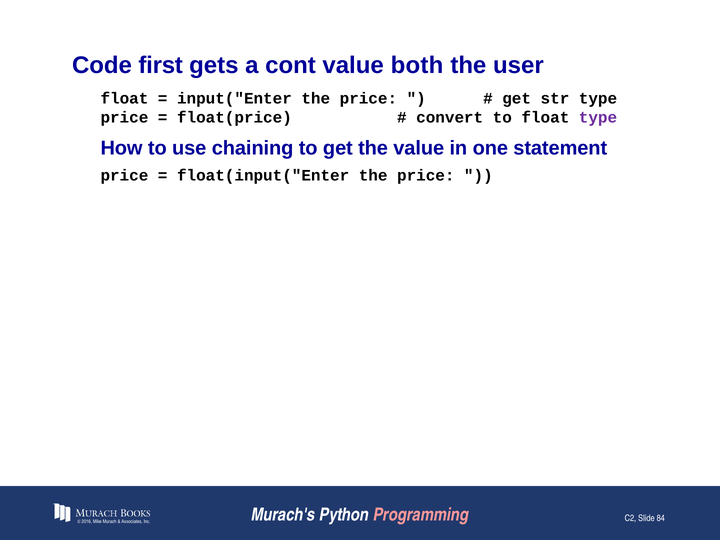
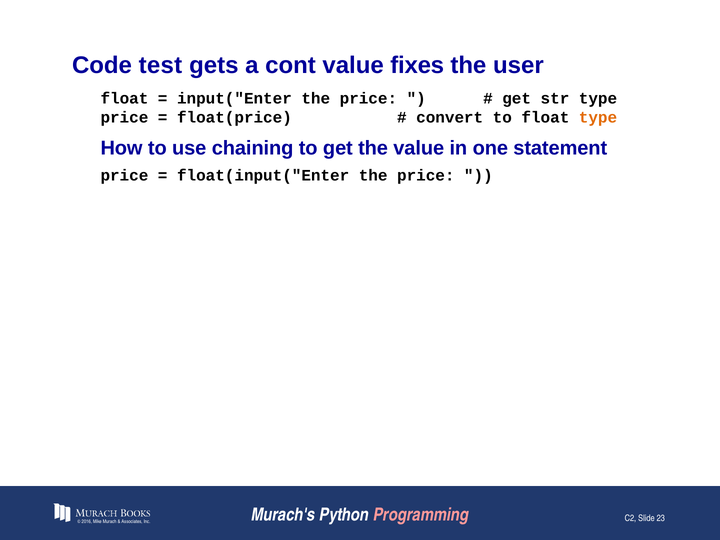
first: first -> test (160, 65)
both: both -> fixes (417, 65)
type colour: purple -> orange (598, 117)
84: 84 -> 23 (661, 518)
